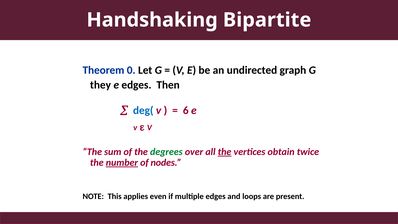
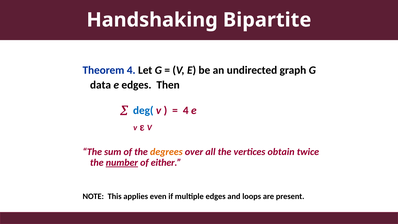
Theorem 0: 0 -> 4 (131, 70)
they: they -> data (101, 85)
6: 6 -> 4 (186, 110)
degrees colour: green -> orange (166, 152)
the underline: present -> none (225, 152)
nodes: nodes -> either (166, 163)
